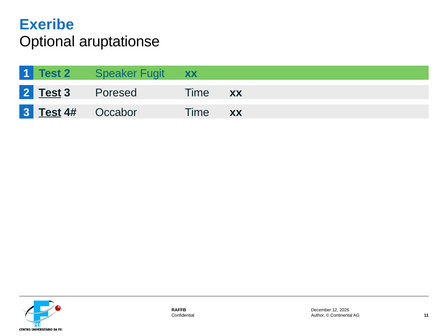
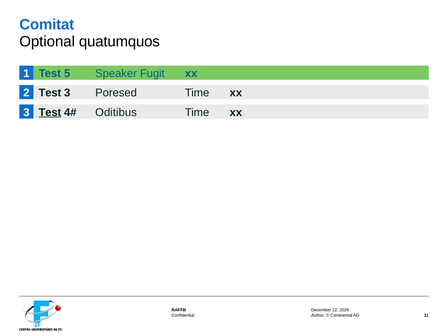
Exeribe: Exeribe -> Comitat (47, 24)
aruptationse: aruptationse -> quatumquos (119, 41)
Test 2: 2 -> 5 (67, 74)
Test underline: present -> none (50, 93)
Occabor: Occabor -> Oditibus (116, 112)
